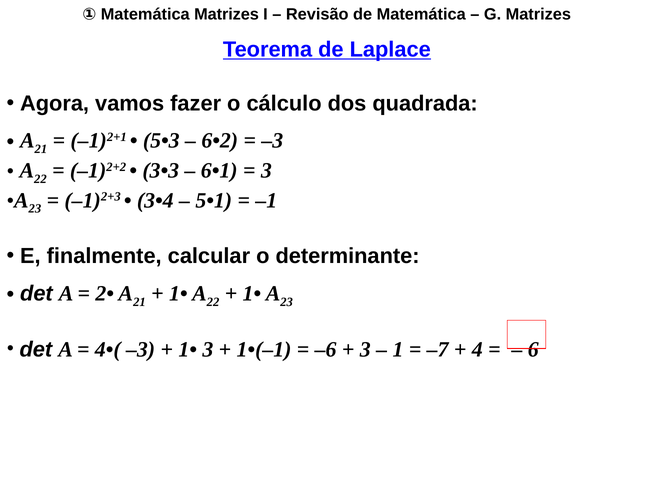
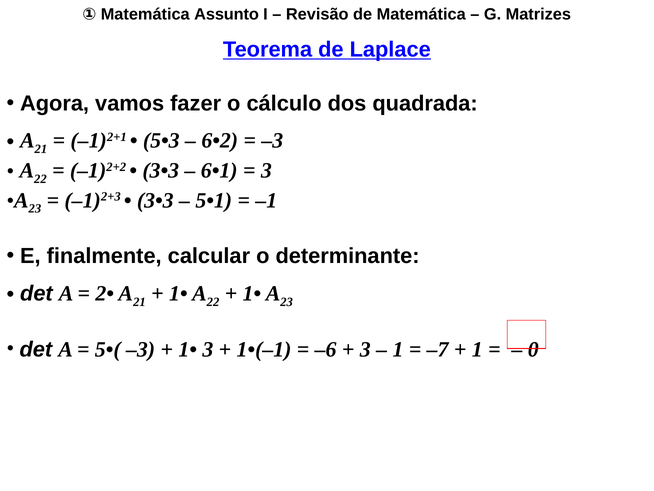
Matemática Matrizes: Matrizes -> Assunto (227, 14)
3•4: 3•4 -> 3•3 (155, 200)
4•(: 4•( -> 5•( (108, 349)
4: 4 -> 1 (477, 349)
6: 6 -> 0 (533, 349)
